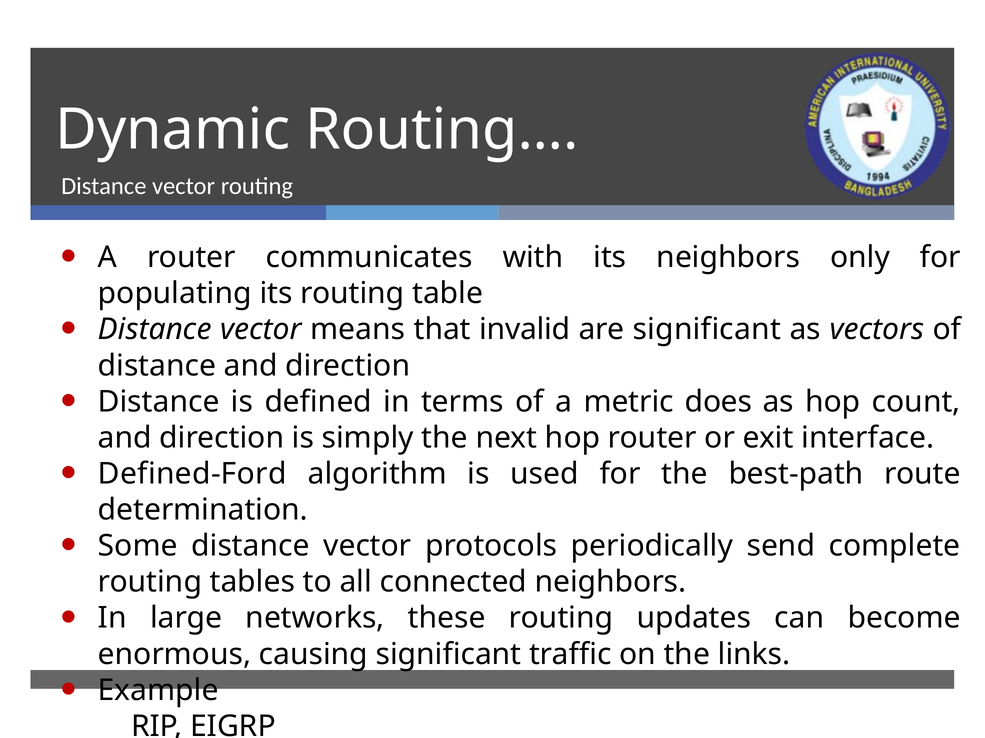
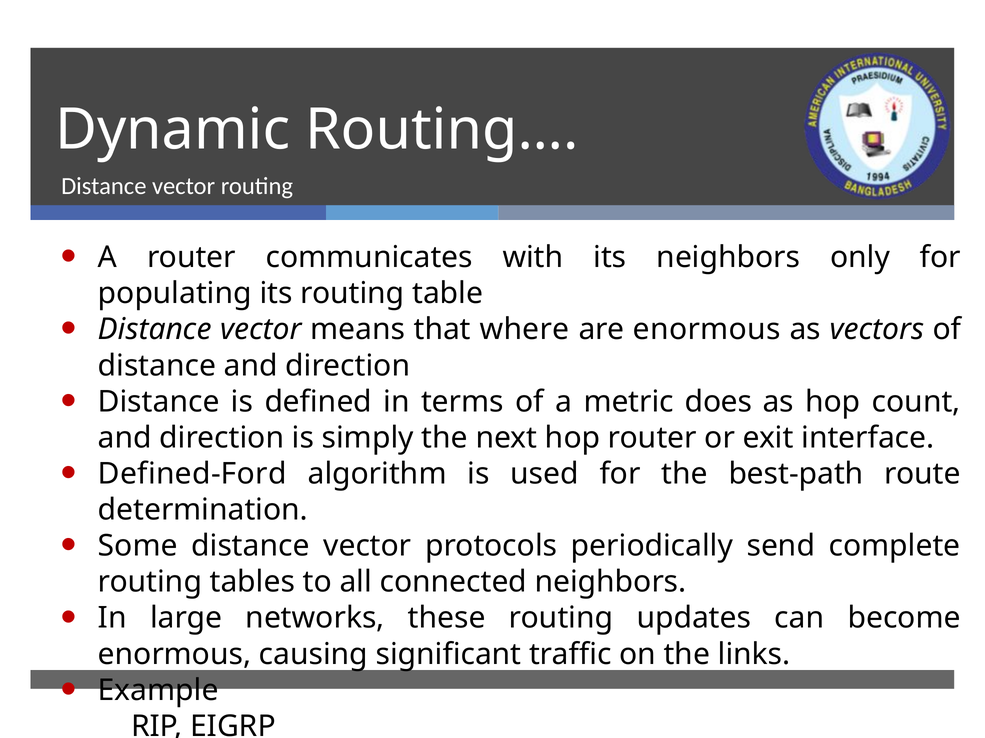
invalid: invalid -> where (524, 330)
are significant: significant -> enormous (707, 330)
